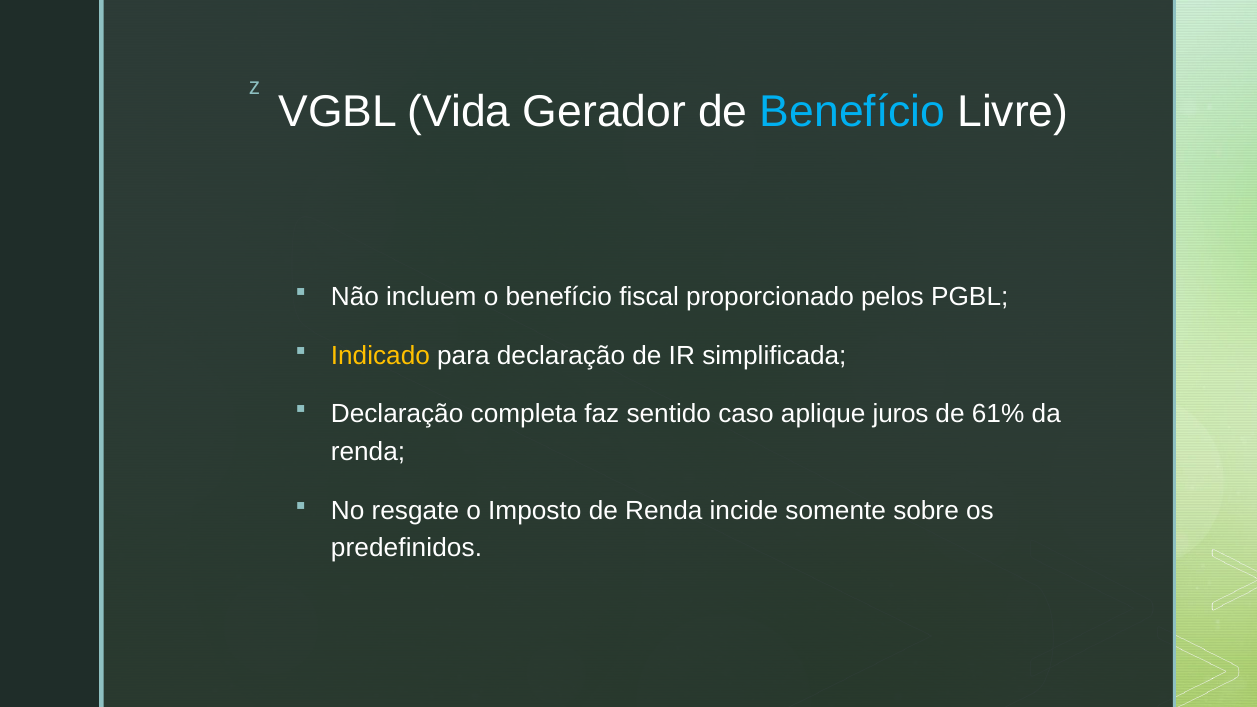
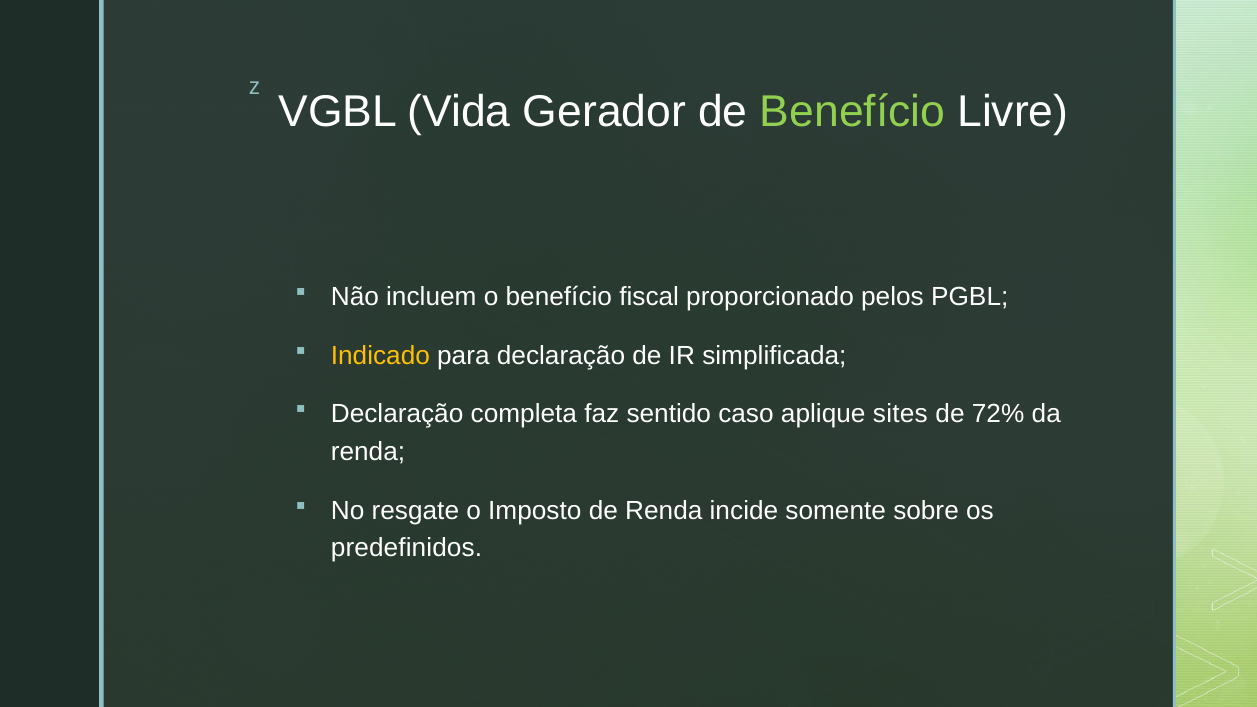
Benefício colour: light blue -> light green (853, 112)
juros: juros -> sites (900, 414)
61%: 61% -> 72% (998, 414)
